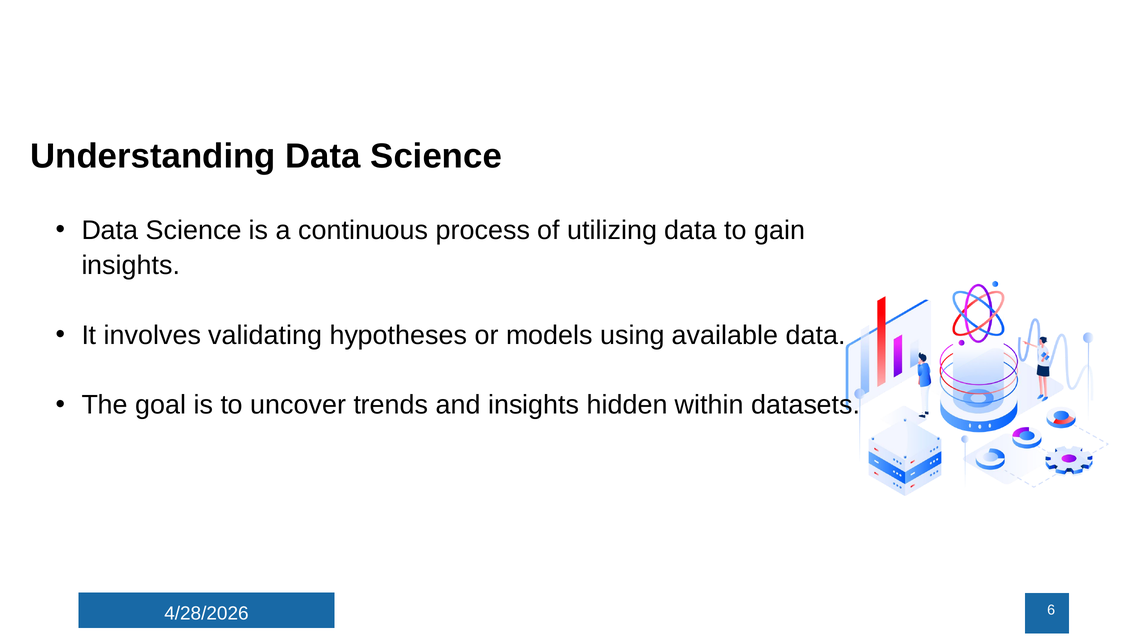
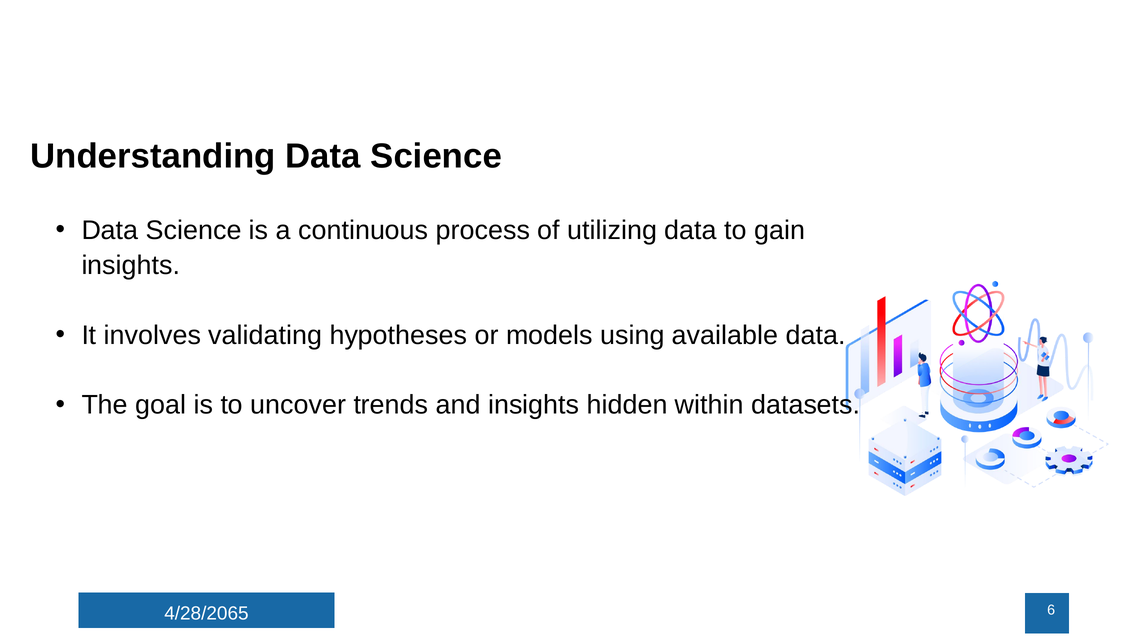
4/28/2026: 4/28/2026 -> 4/28/2065 (206, 613)
